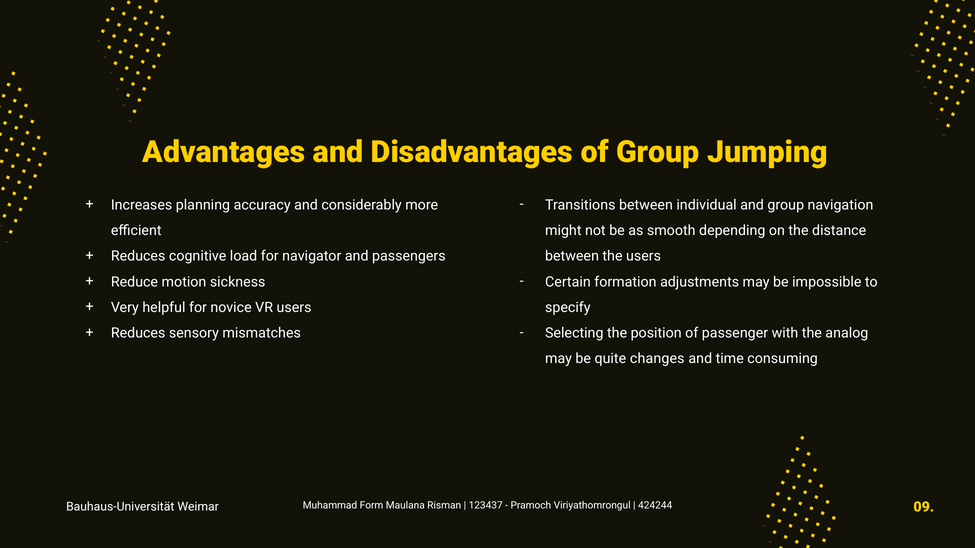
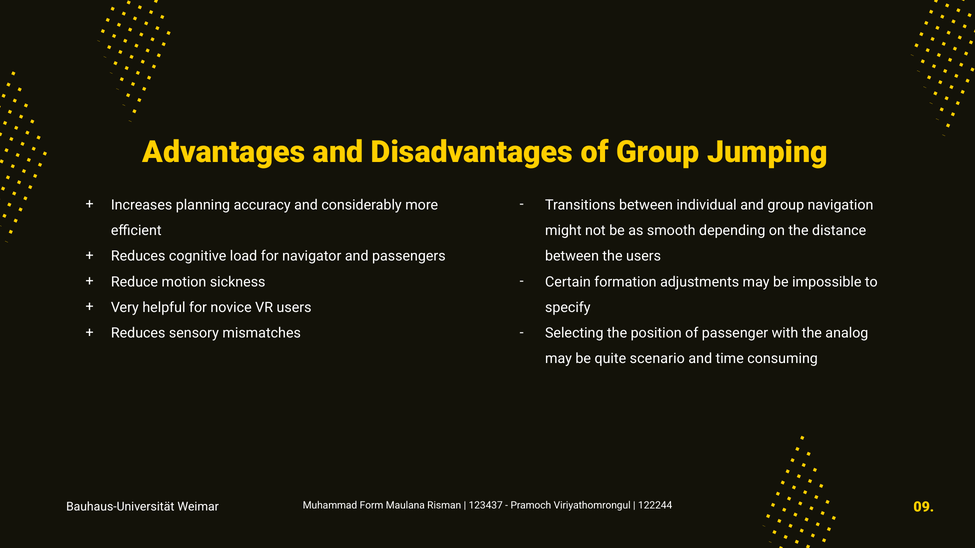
changes: changes -> scenario (657, 359)
424244: 424244 -> 122244 (655, 506)
